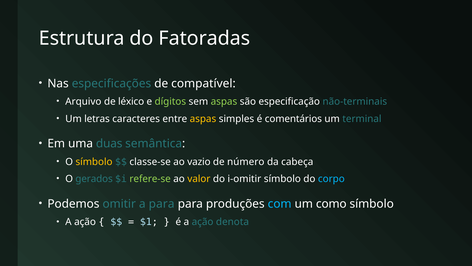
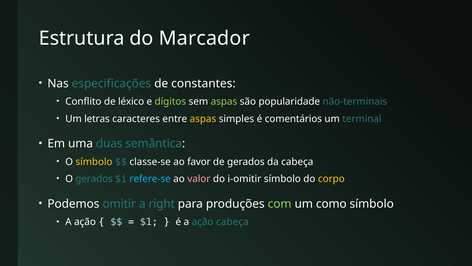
Fatoradas: Fatoradas -> Marcador (204, 38)
compatível: compatível -> constantes (203, 83)
Arquivo: Arquivo -> Conflito (83, 101)
especificação: especificação -> popularidade (289, 101)
vazio: vazio -> favor (199, 162)
de número: número -> gerados (246, 162)
refere-se colour: light green -> light blue (150, 179)
valor colour: yellow -> pink (199, 179)
corpo colour: light blue -> yellow (331, 179)
a para: para -> right (162, 203)
com colour: light blue -> light green (280, 203)
ação denota: denota -> cabeça (232, 222)
